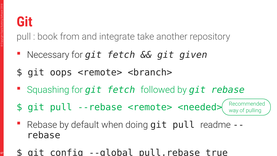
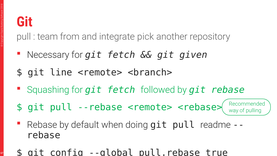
book: book -> team (48, 37)
take: take -> pick (146, 37)
oops: oops -> line (61, 72)
<needed>: <needed> -> <rebase> (200, 107)
